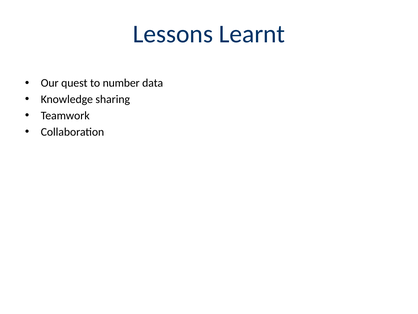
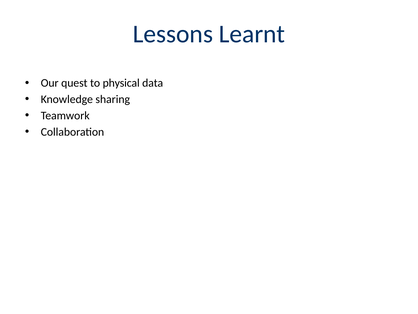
number: number -> physical (121, 83)
